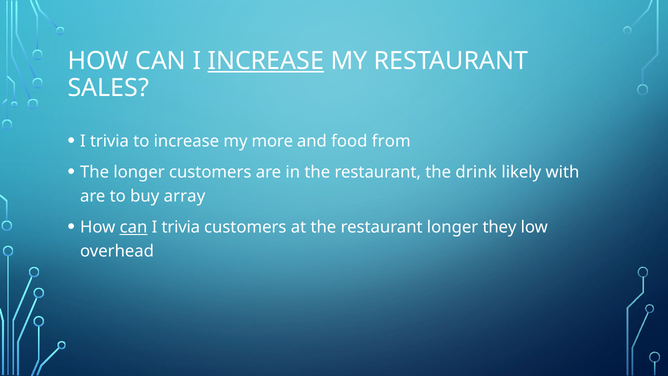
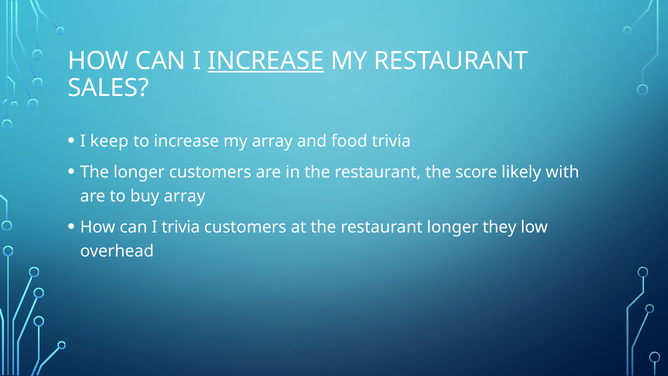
trivia: trivia -> keep (109, 141)
my more: more -> array (272, 141)
food from: from -> trivia (391, 141)
drink: drink -> score (476, 172)
can underline: present -> none (134, 227)
